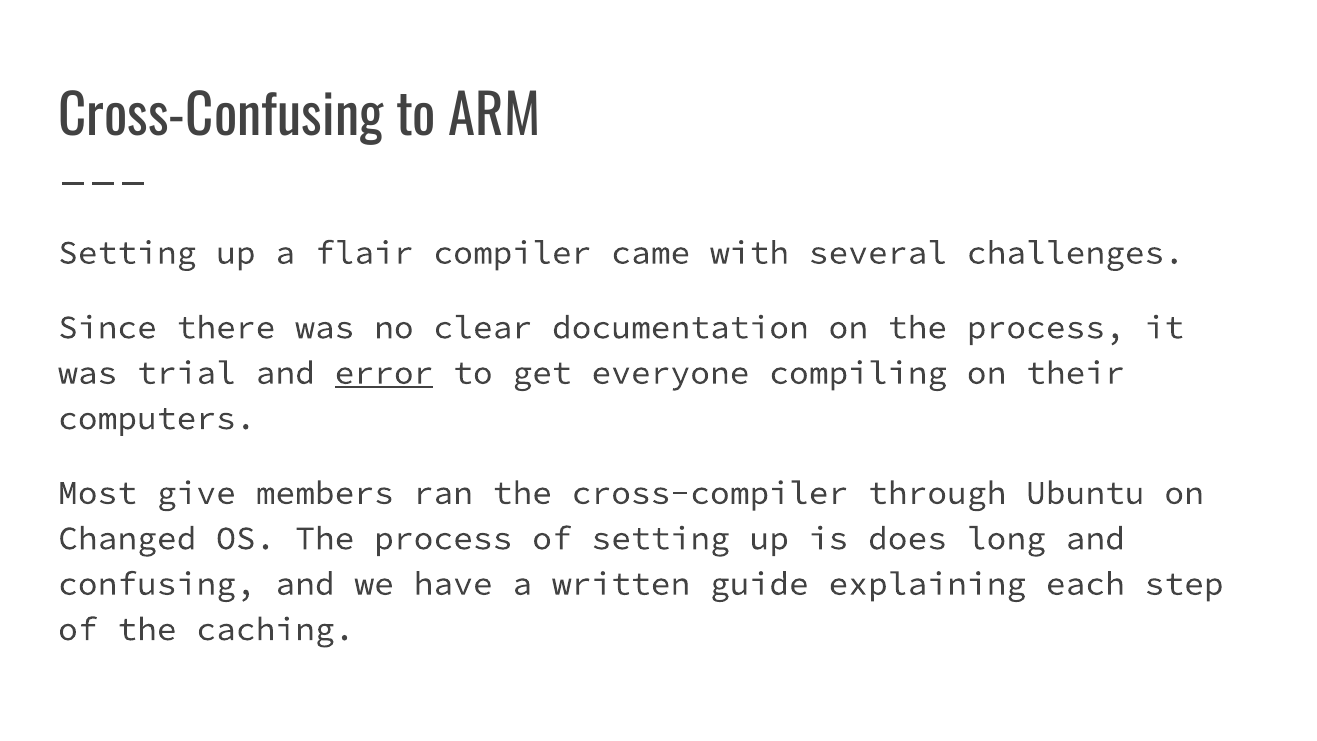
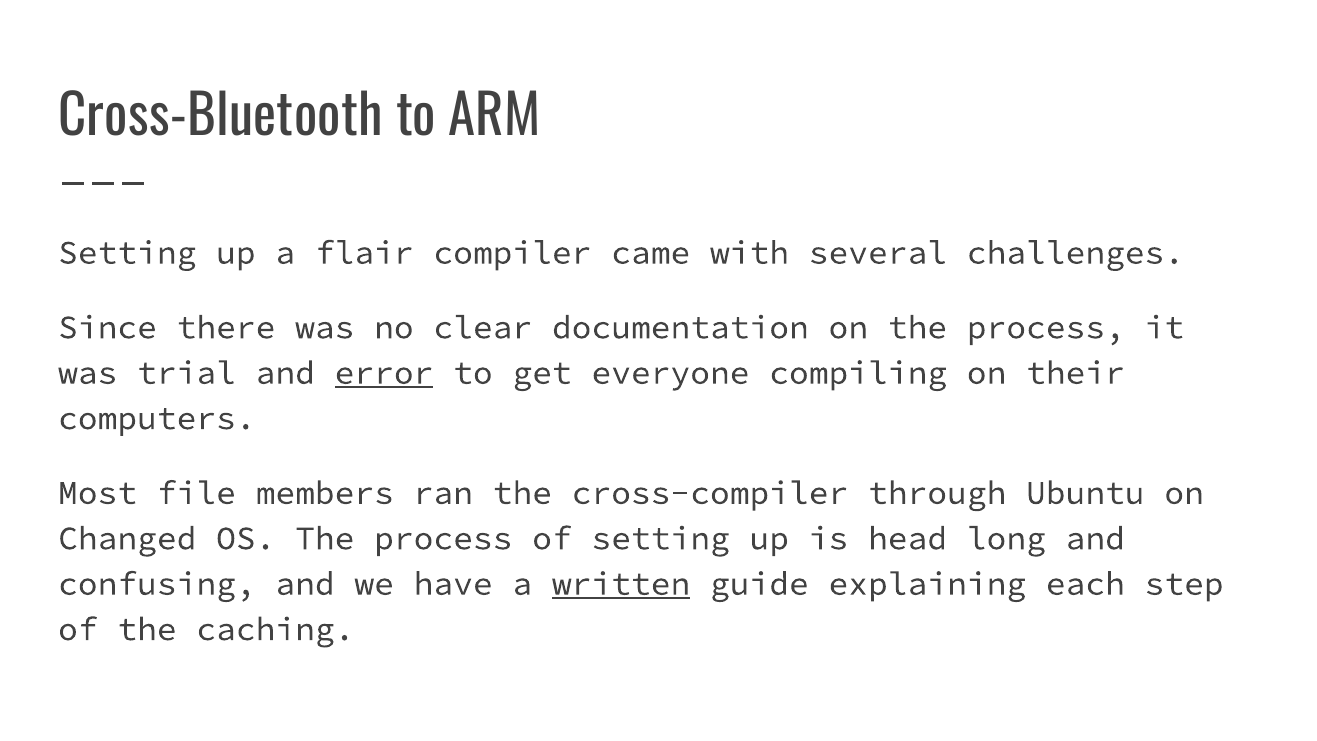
Cross-Confusing: Cross-Confusing -> Cross-Bluetooth (221, 117)
give: give -> file (196, 493)
does: does -> head (908, 538)
written underline: none -> present (621, 584)
